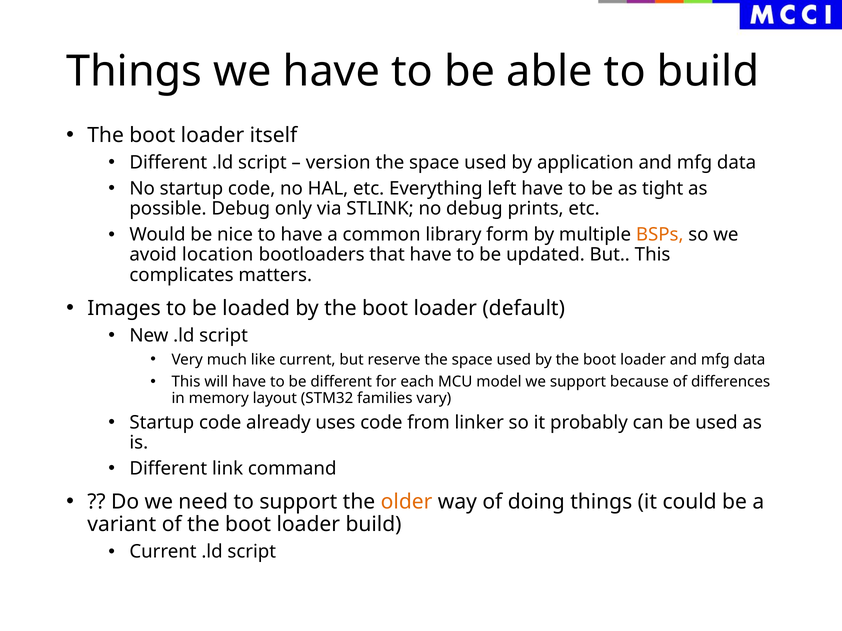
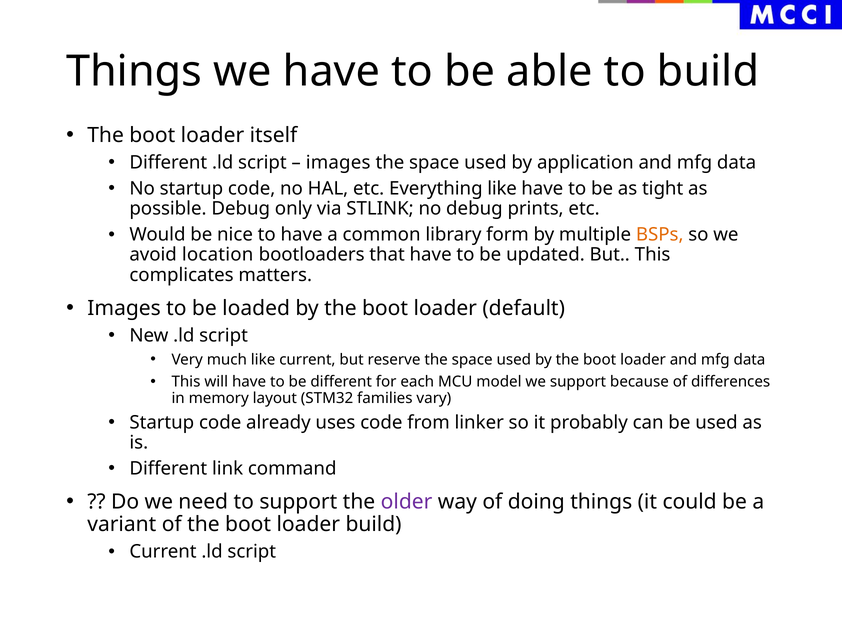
version: version -> images (338, 163)
Everything left: left -> like (502, 189)
older colour: orange -> purple (407, 502)
